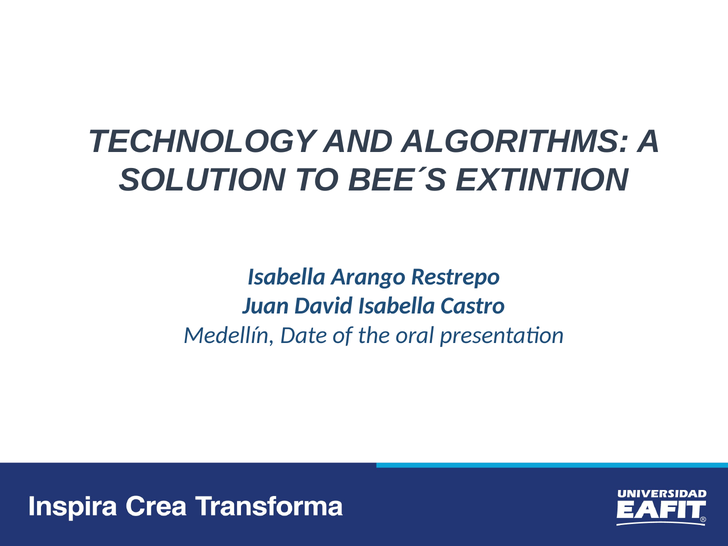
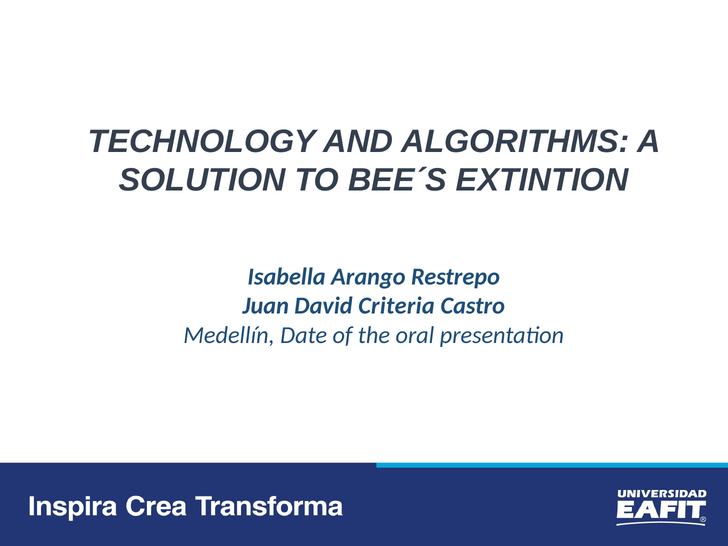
David Isabella: Isabella -> Criteria (396, 306)
